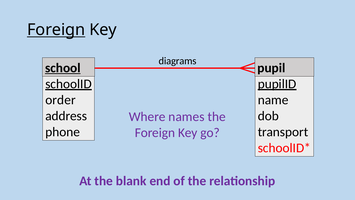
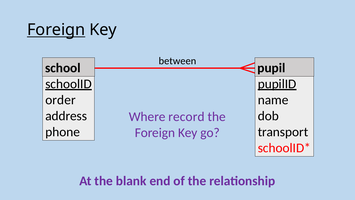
diagrams: diagrams -> between (177, 61)
school underline: present -> none (63, 68)
names: names -> record (187, 117)
